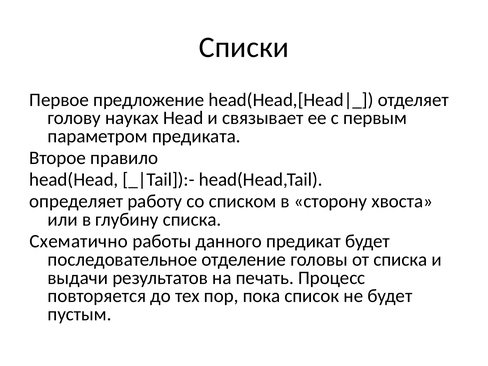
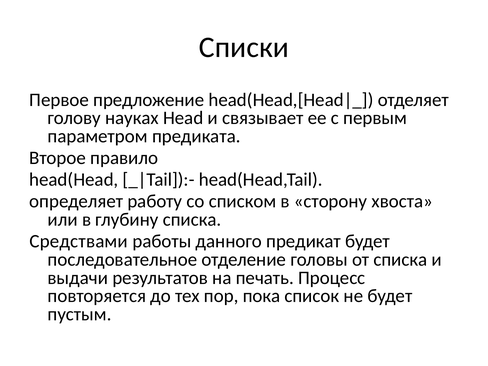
Схематично: Схематично -> Средствами (79, 241)
